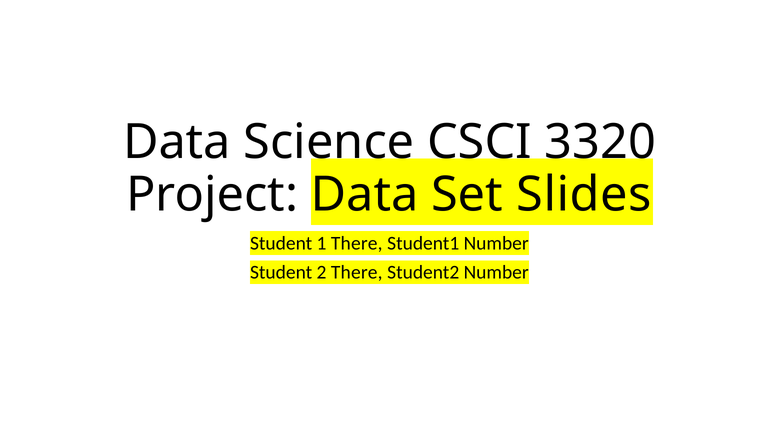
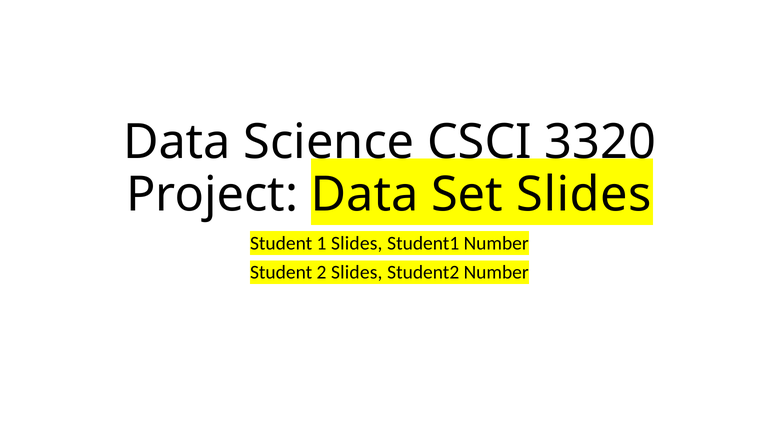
1 There: There -> Slides (357, 243)
2 There: There -> Slides (357, 273)
